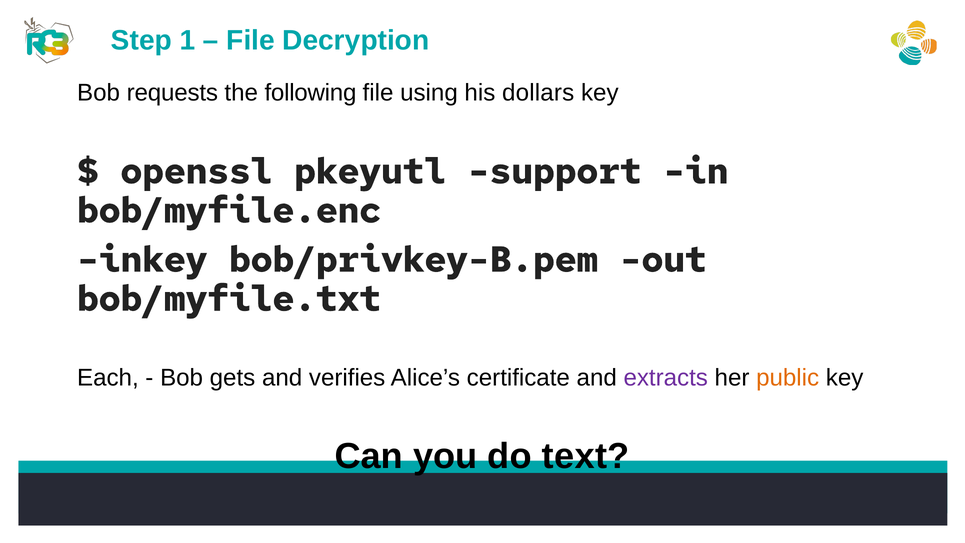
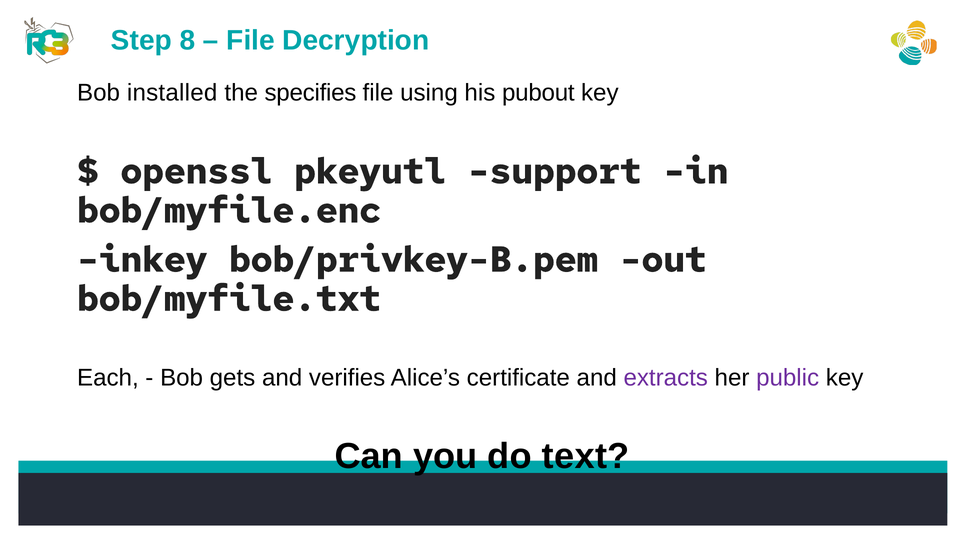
1: 1 -> 8 (187, 40)
requests: requests -> installed (172, 93)
following: following -> specifies (310, 93)
dollars: dollars -> pubout (538, 93)
public colour: orange -> purple (788, 378)
